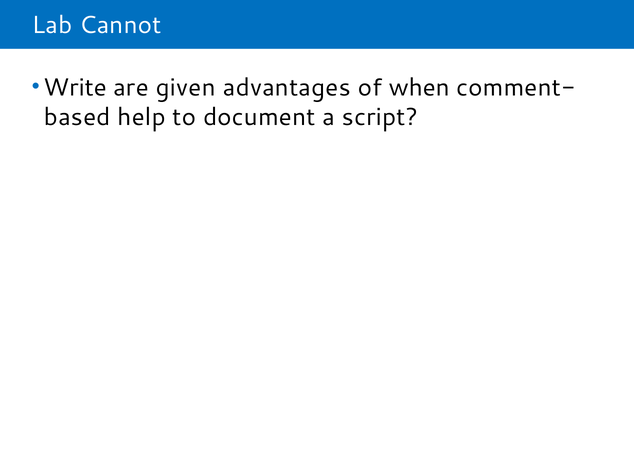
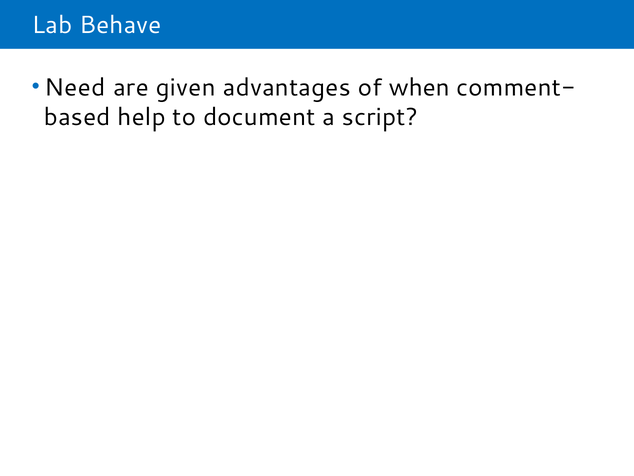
Cannot: Cannot -> Behave (120, 25)
Write: Write -> Need (75, 87)
